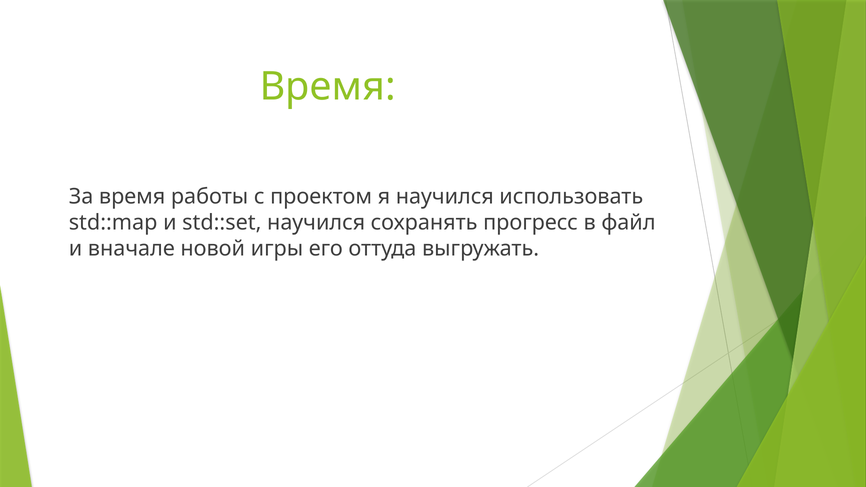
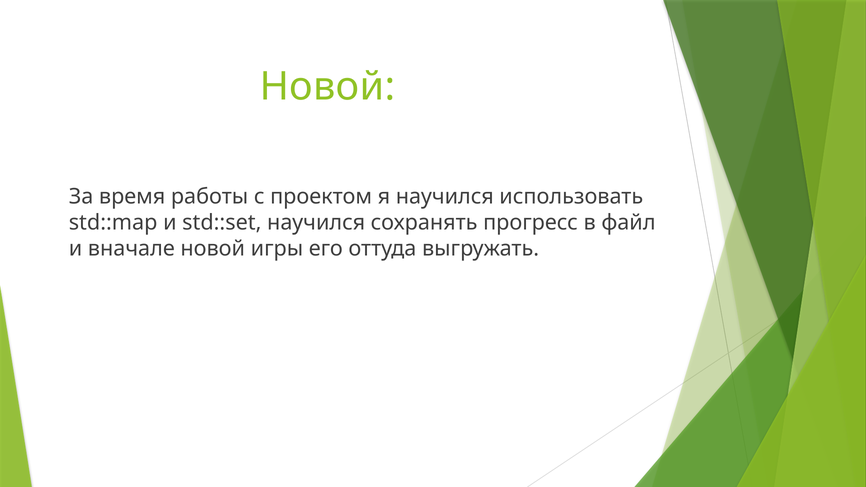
Время: Время -> Новой (328, 87)
